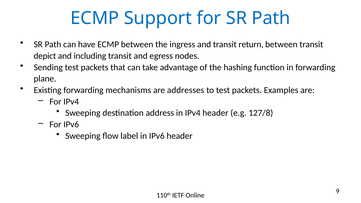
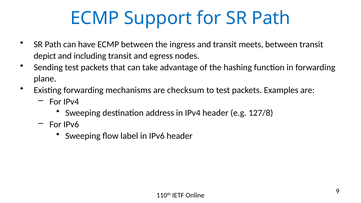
return: return -> meets (251, 44)
addresses: addresses -> checksum (186, 90)
